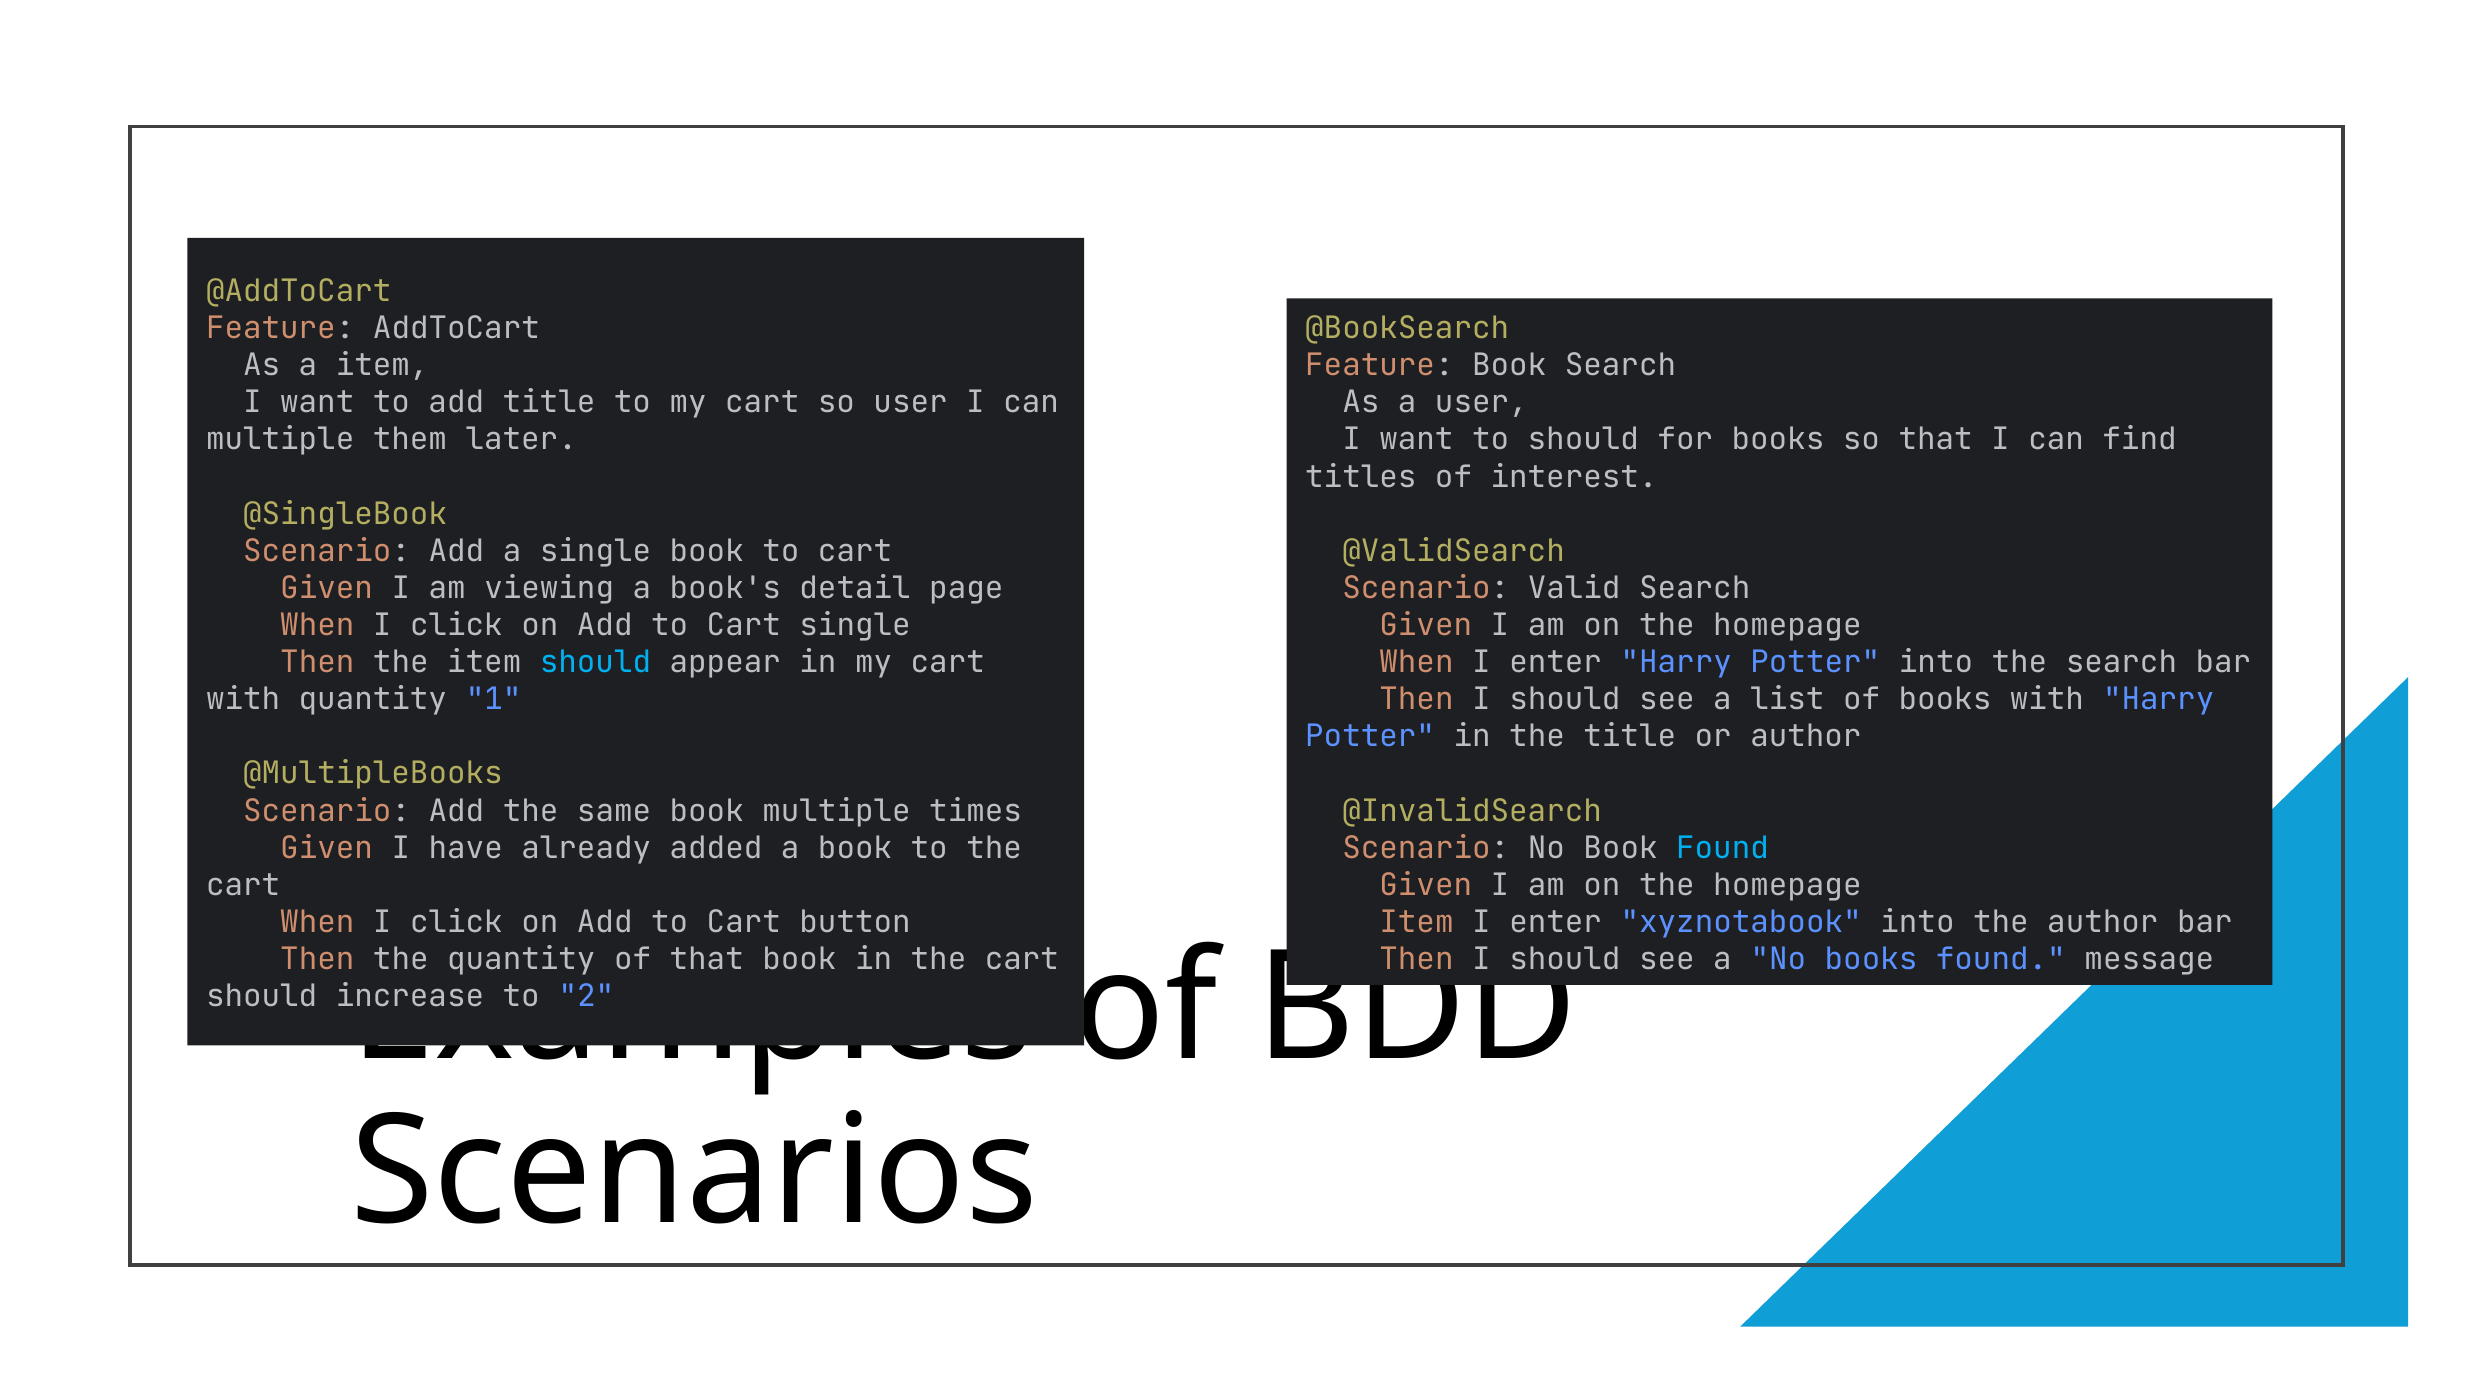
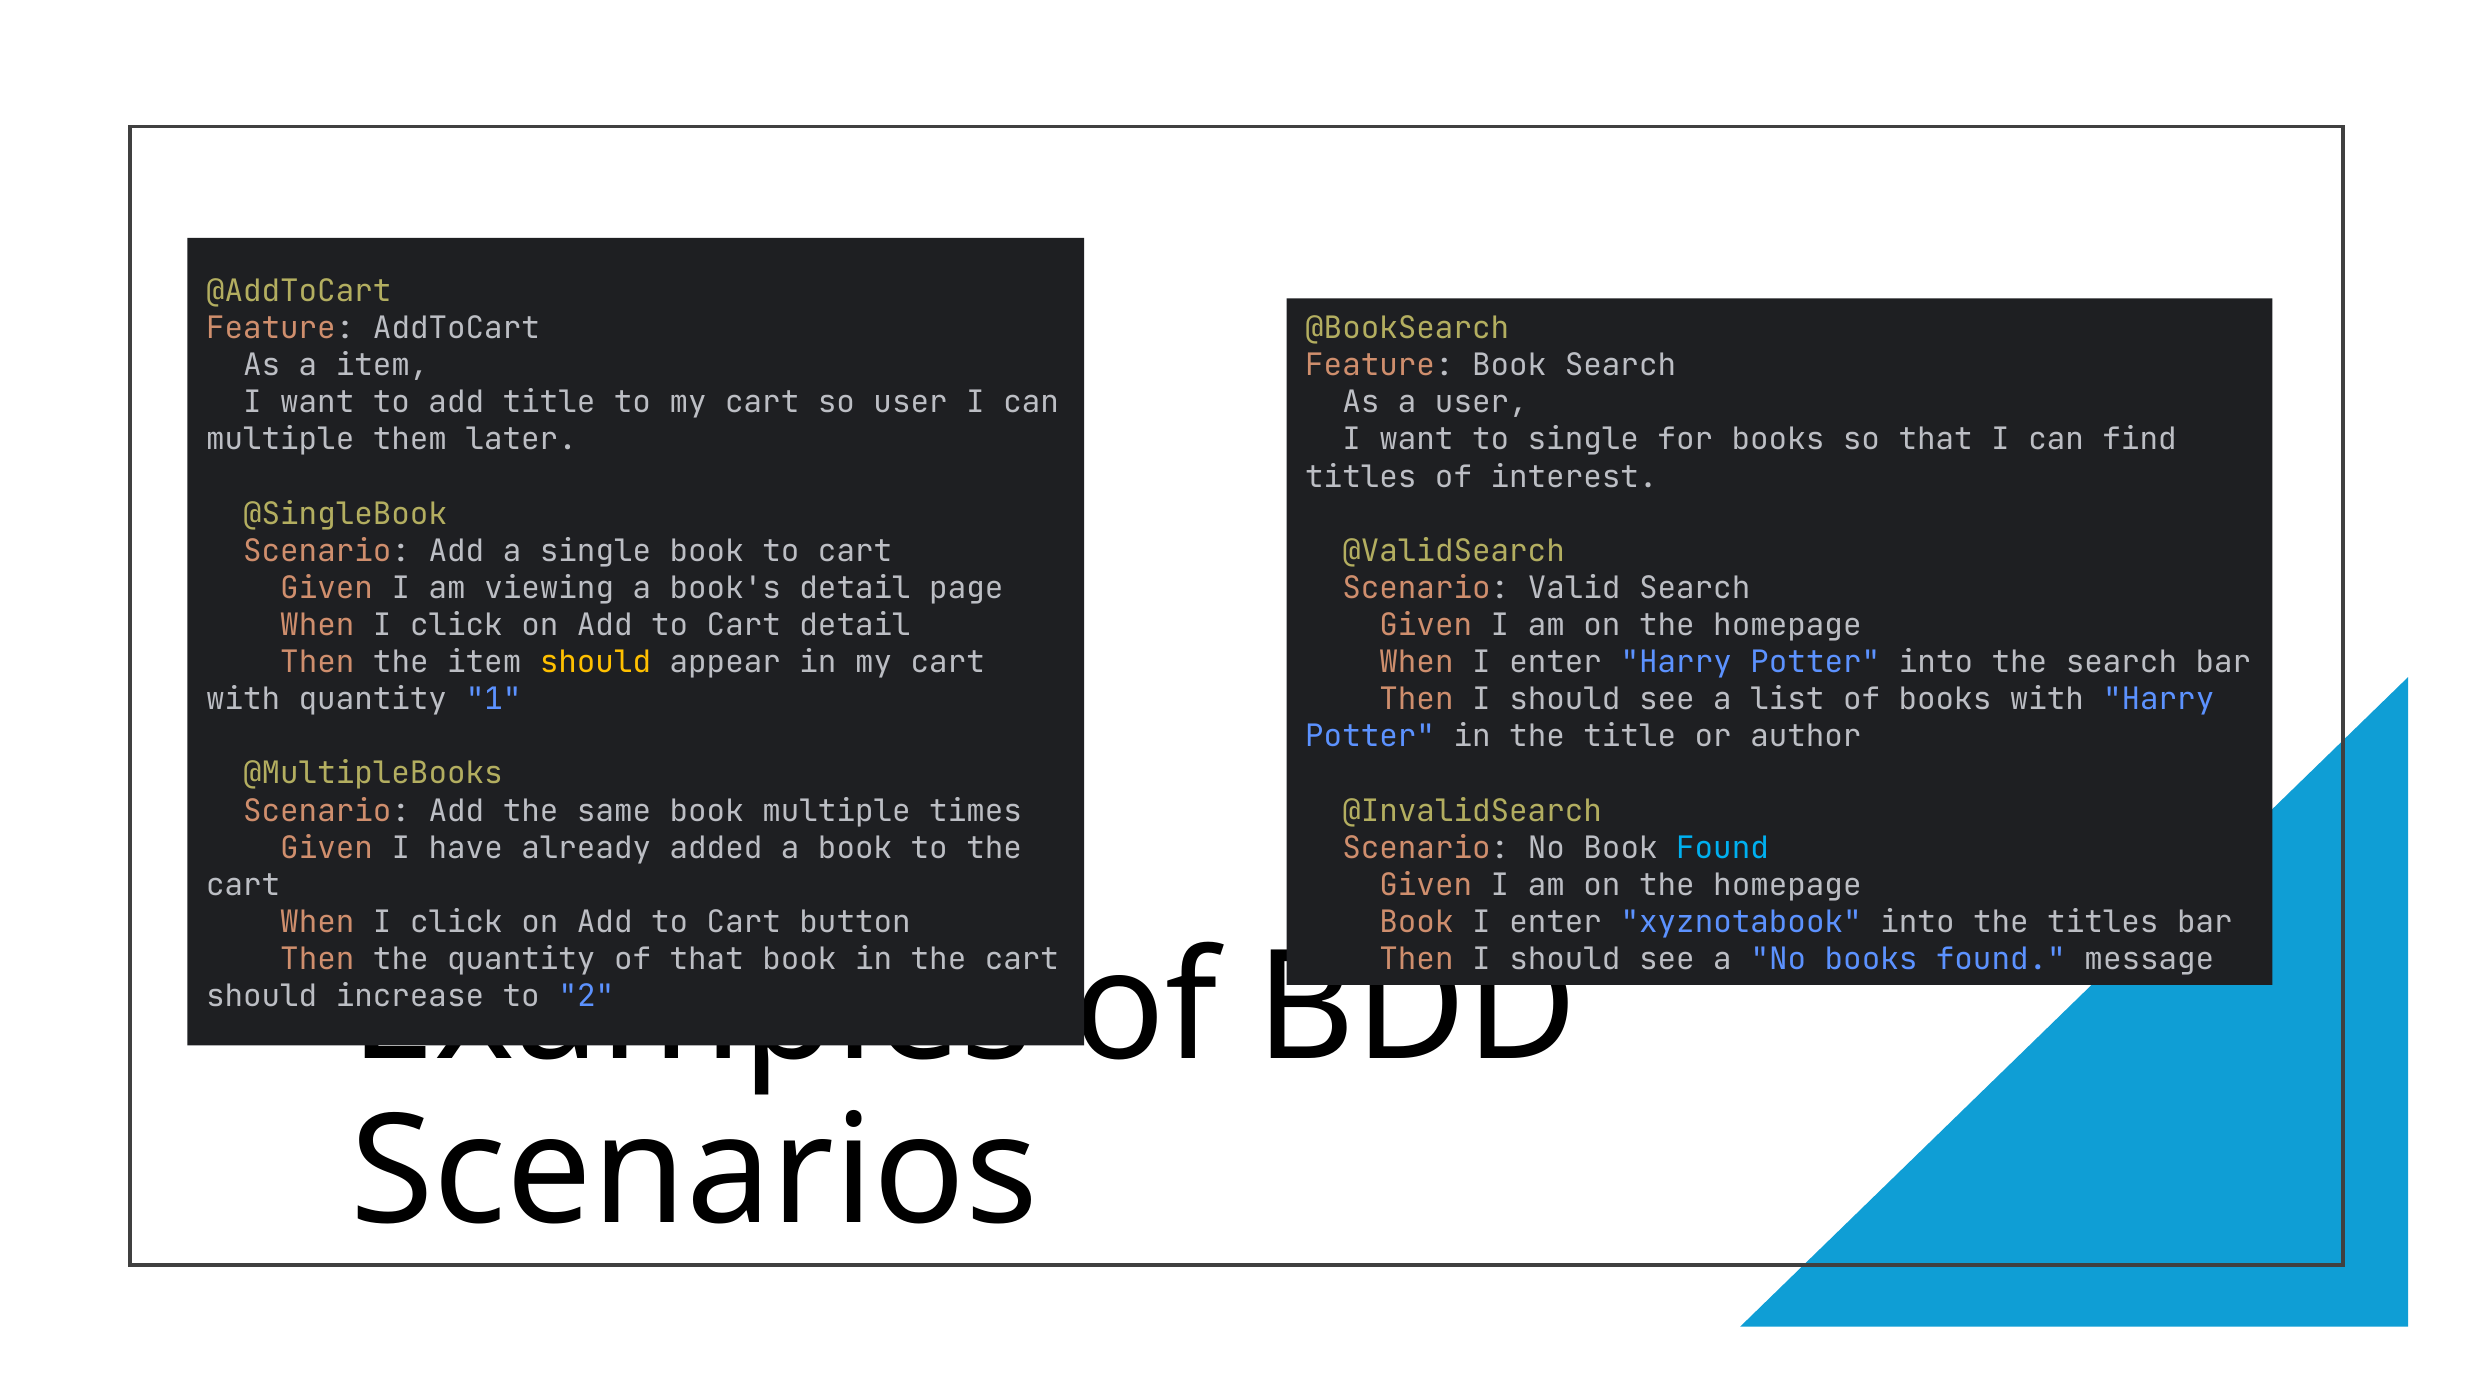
to should: should -> single (1583, 440)
Cart single: single -> detail (855, 625)
should colour: light blue -> yellow (595, 662)
Item: Item -> Book (1416, 922)
the author: author -> titles (2103, 922)
